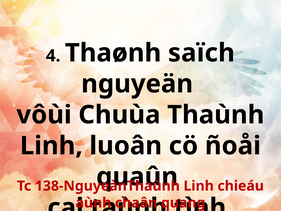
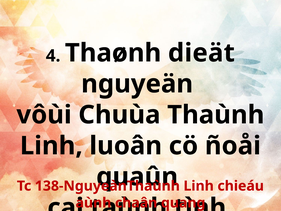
saïch: saïch -> dieät (201, 53)
